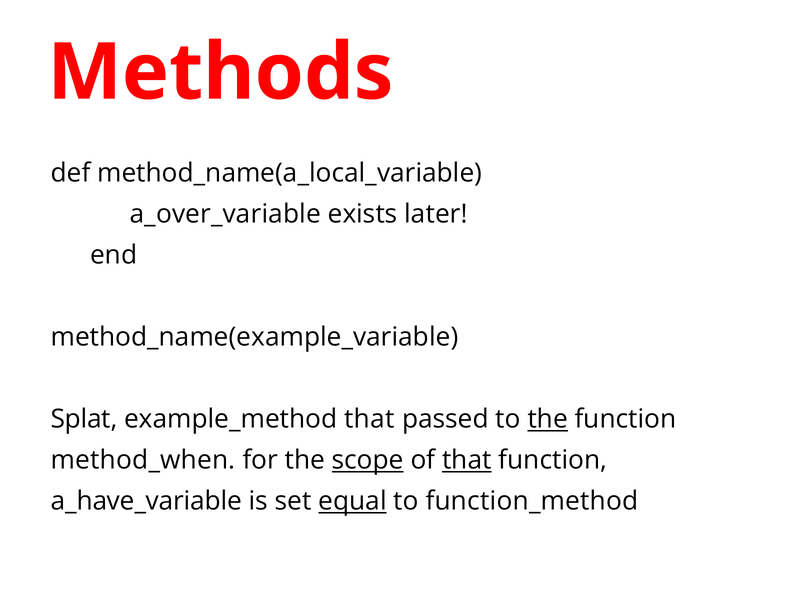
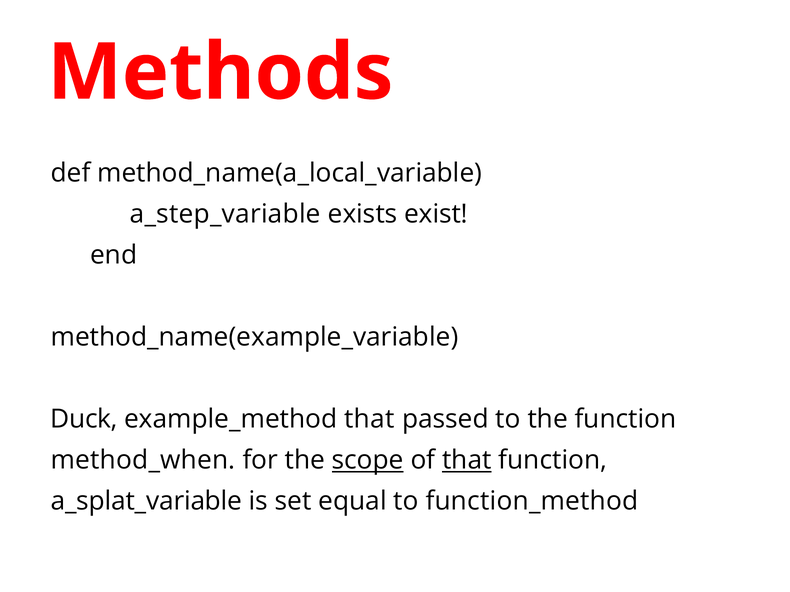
a_over_variable: a_over_variable -> a_step_variable (225, 214)
later: later -> exist (436, 214)
Splat: Splat -> Duck (84, 420)
the underline: present -> none (548, 420)
a_have_variable: a_have_variable -> a_splat_variable (146, 502)
equal underline: present -> none (353, 502)
